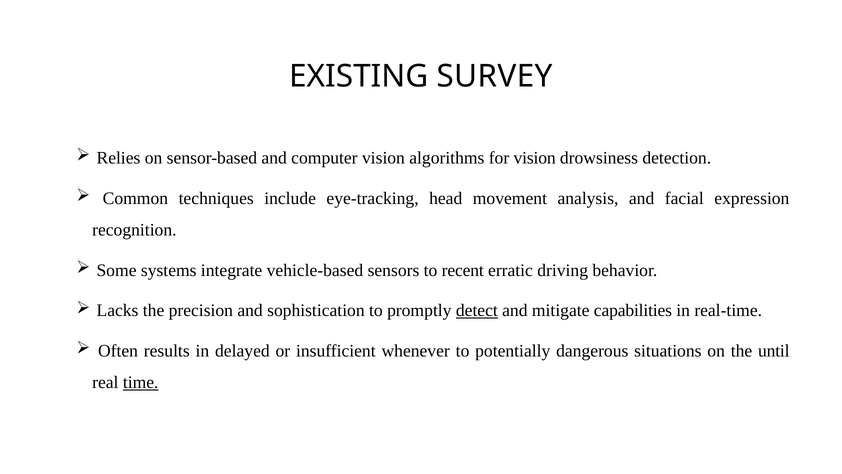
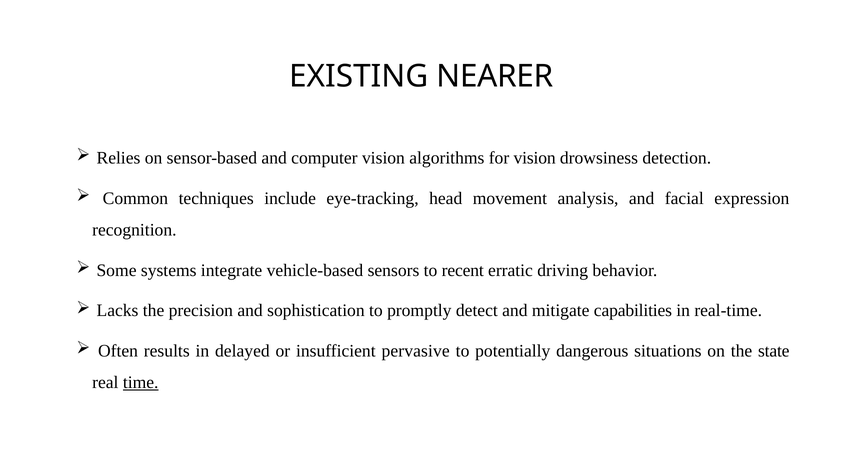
SURVEY: SURVEY -> NEARER (495, 76)
detect underline: present -> none (477, 310)
whenever: whenever -> pervasive (416, 351)
until: until -> state (774, 351)
